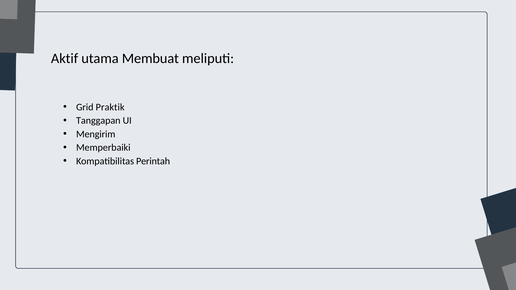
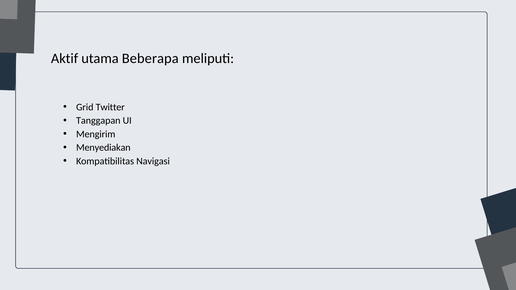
Membuat: Membuat -> Beberapa (150, 59)
Praktik: Praktik -> Twitter (110, 107)
Memperbaiki: Memperbaiki -> Menyediakan (103, 148)
Perintah: Perintah -> Navigasi (153, 161)
